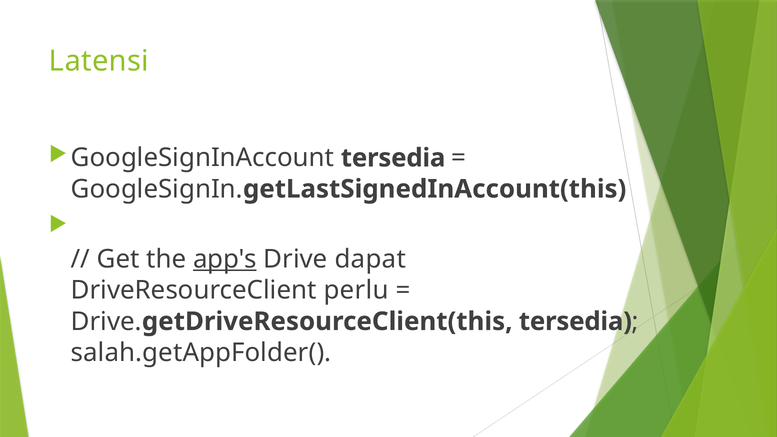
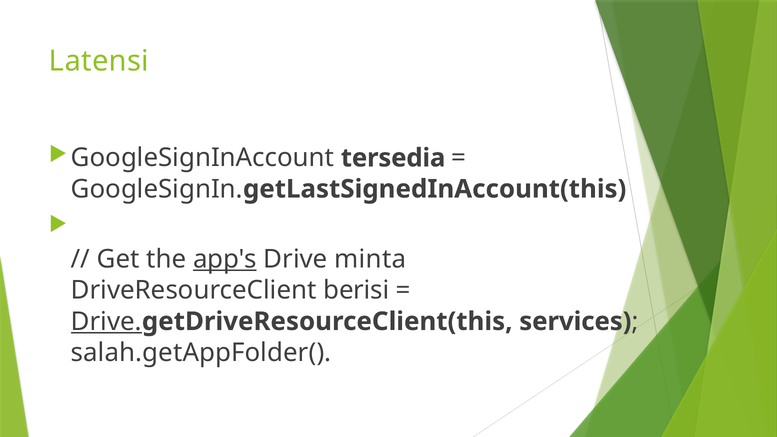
dapat: dapat -> minta (370, 259)
perlu: perlu -> berisi (356, 290)
Drive underline: none -> present (106, 322)
tersedia: tersedia -> services (575, 322)
